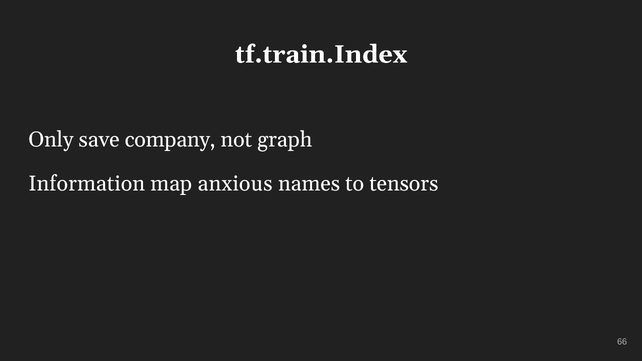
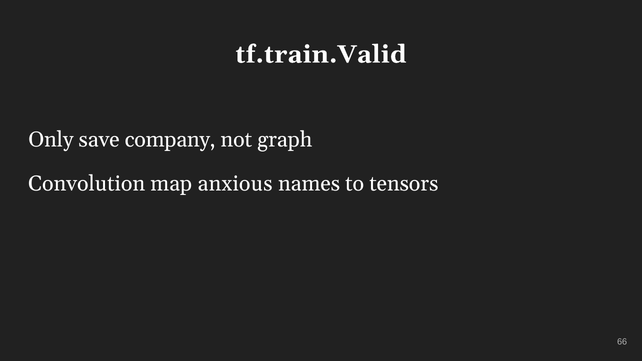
tf.train.Index: tf.train.Index -> tf.train.Valid (321, 54)
Information: Information -> Convolution (87, 184)
